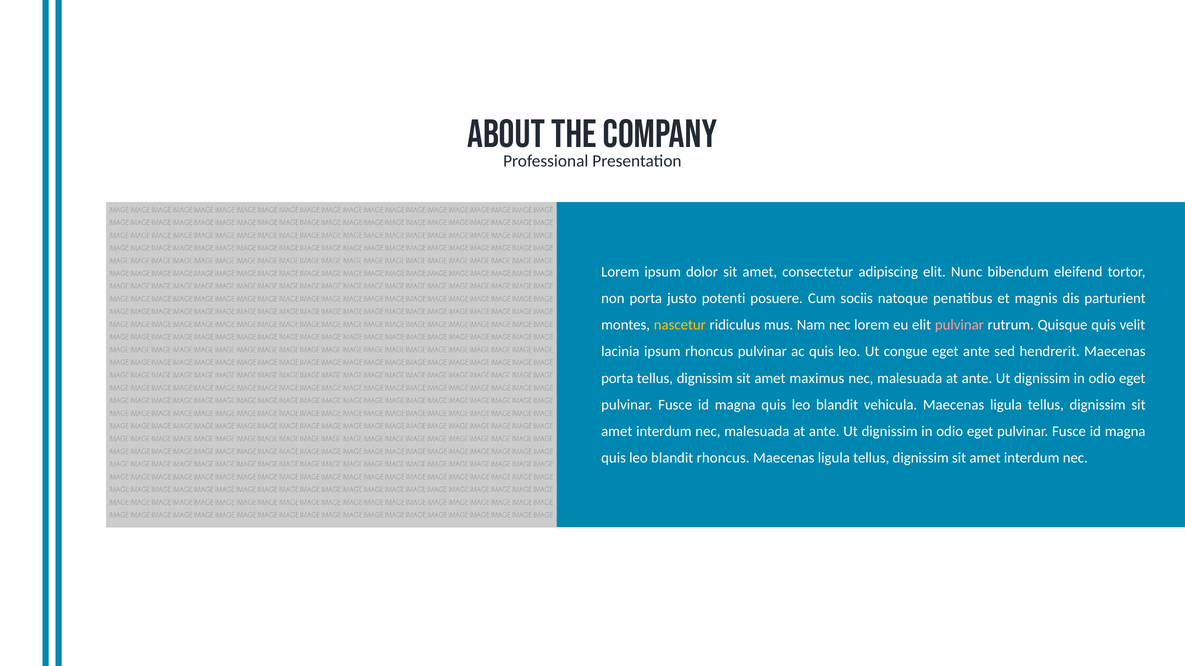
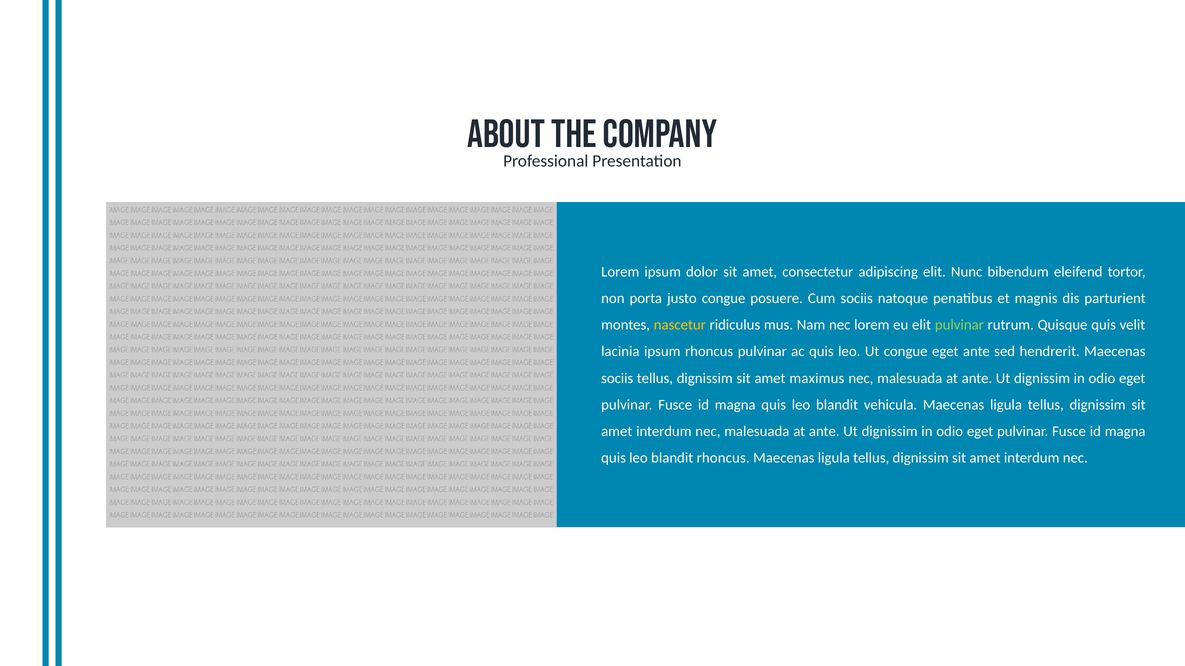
justo potenti: potenti -> congue (724, 299)
pulvinar colour: pink -> light green (959, 325)
porta: porta -> sociis (617, 378)
